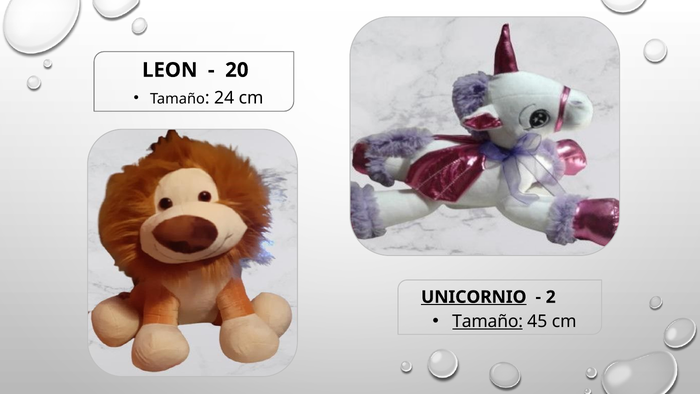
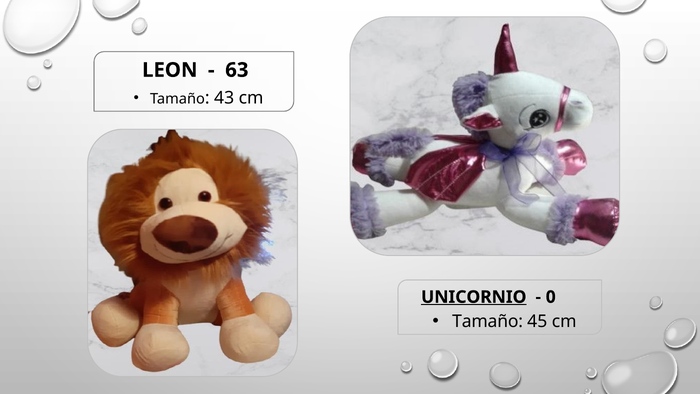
20: 20 -> 63 (237, 70)
24: 24 -> 43 (224, 98)
2: 2 -> 0 (551, 297)
Tamaño underline: present -> none (488, 321)
